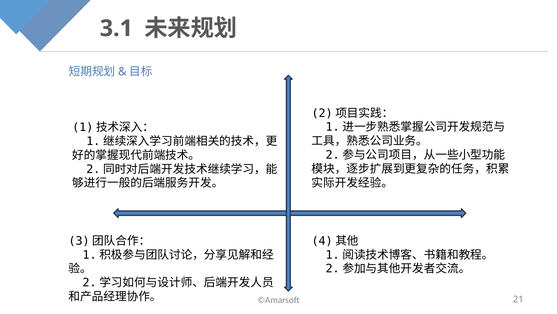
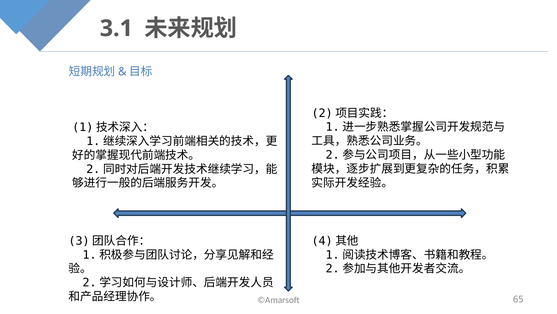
21: 21 -> 65 (518, 299)
